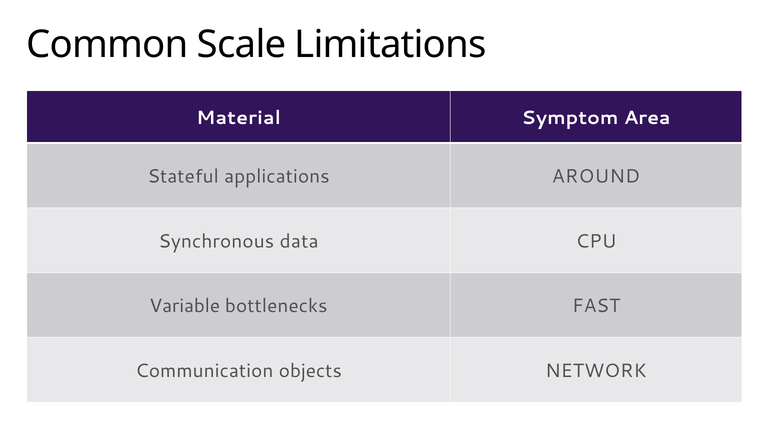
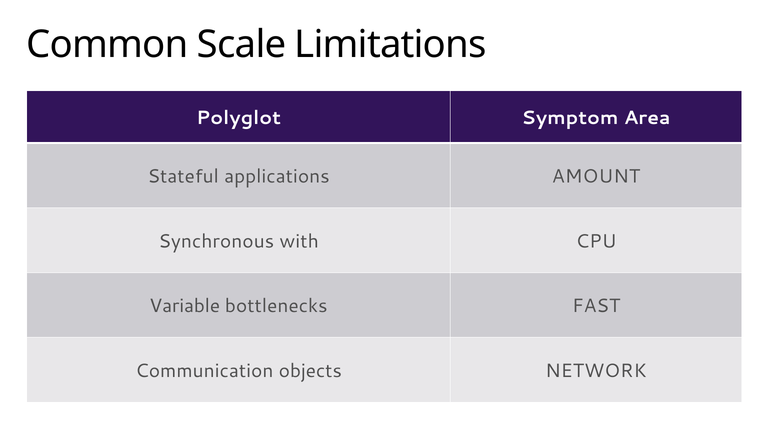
Material: Material -> Polyglot (239, 118)
AROUND: AROUND -> AMOUNT (596, 177)
data: data -> with (299, 242)
